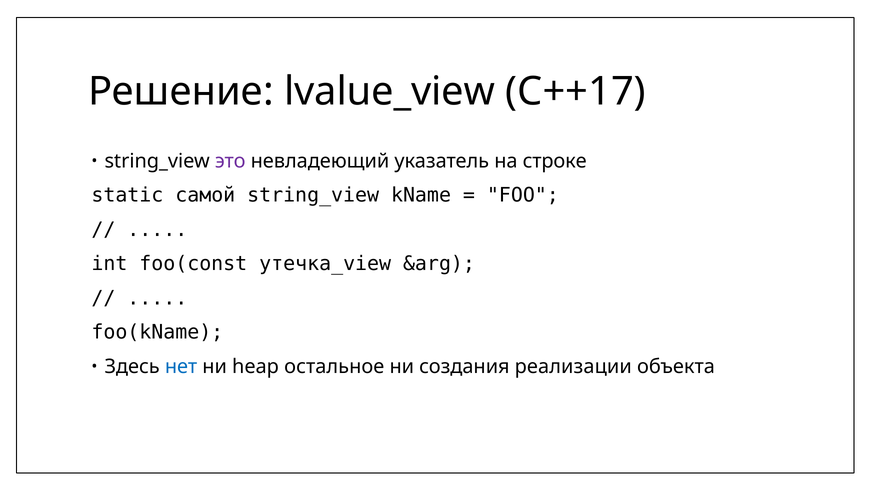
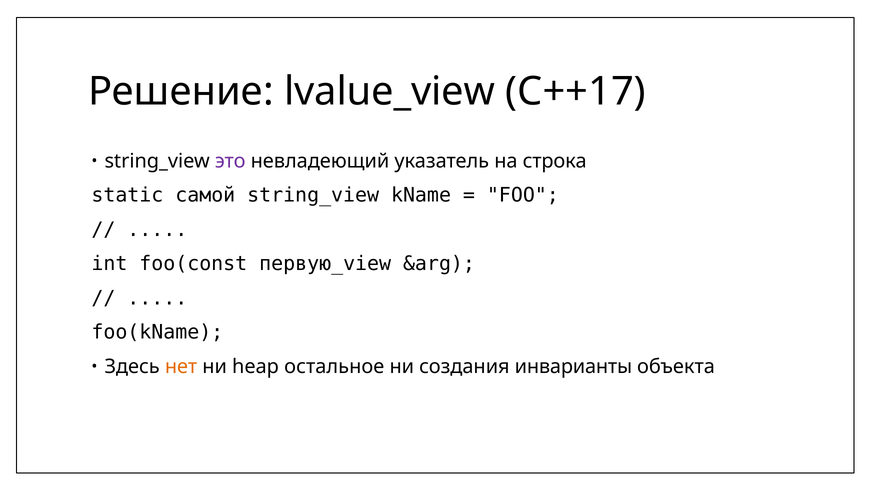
строке: строке -> строка (555, 161)
утечка_view: утечка_view -> первую_view (325, 264)
нет colour: blue -> orange (181, 366)
реализации: реализации -> инварианты (573, 366)
